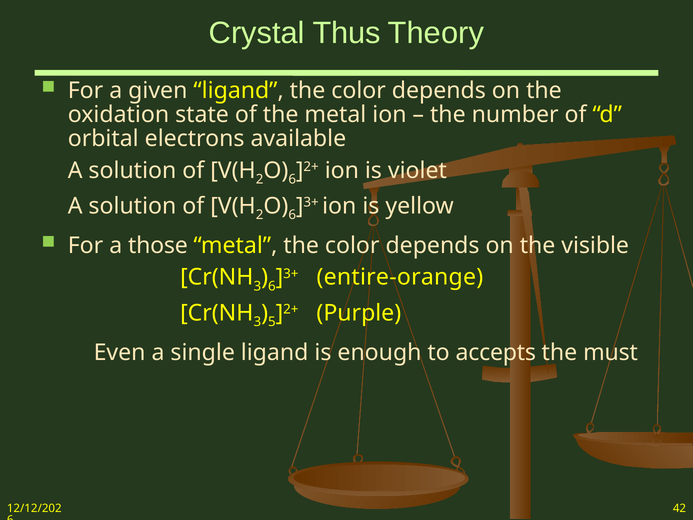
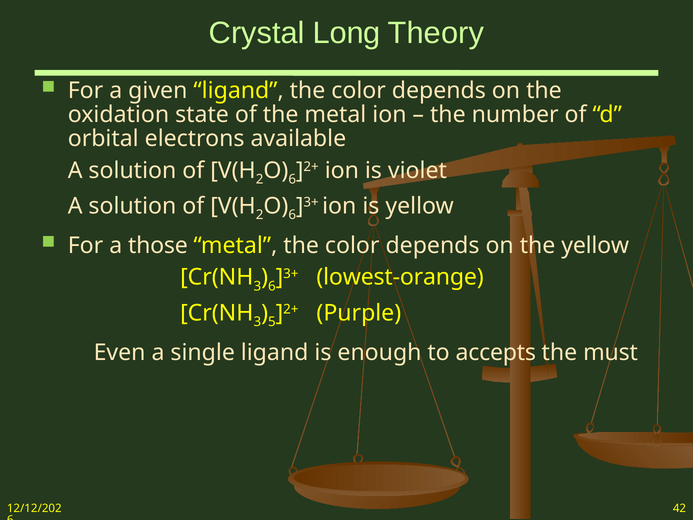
Thus: Thus -> Long (347, 33)
the visible: visible -> yellow (595, 245)
entire-orange: entire-orange -> lowest-orange (400, 277)
